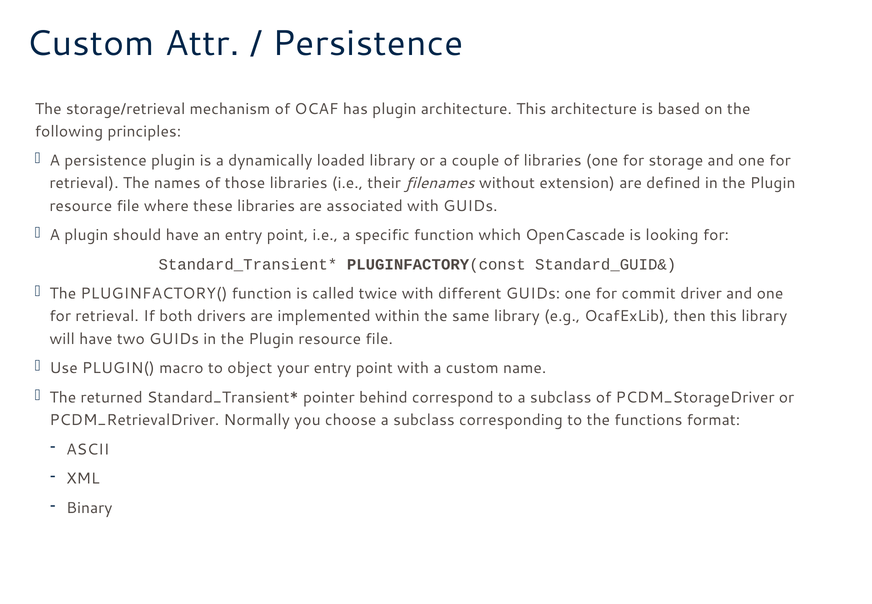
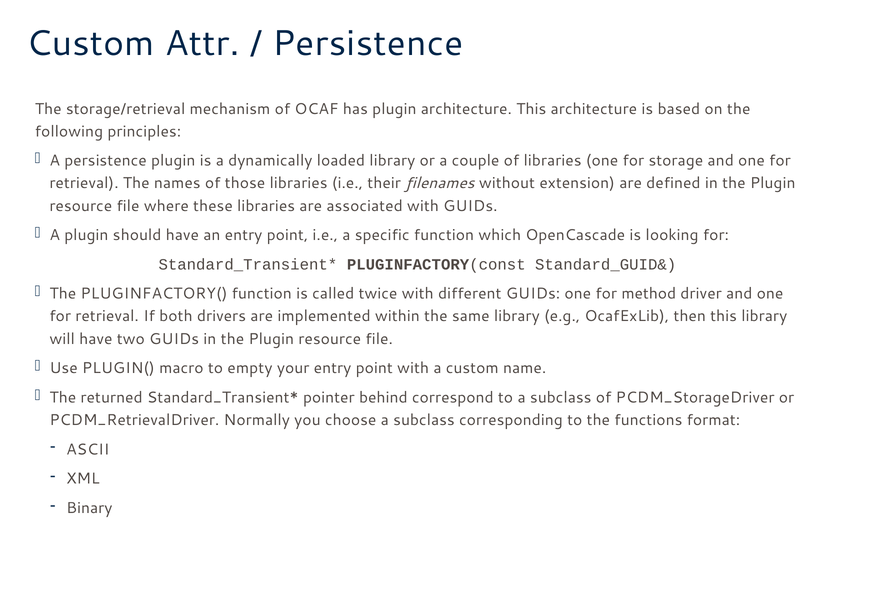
commit: commit -> method (649, 294)
object: object -> empty (250, 368)
